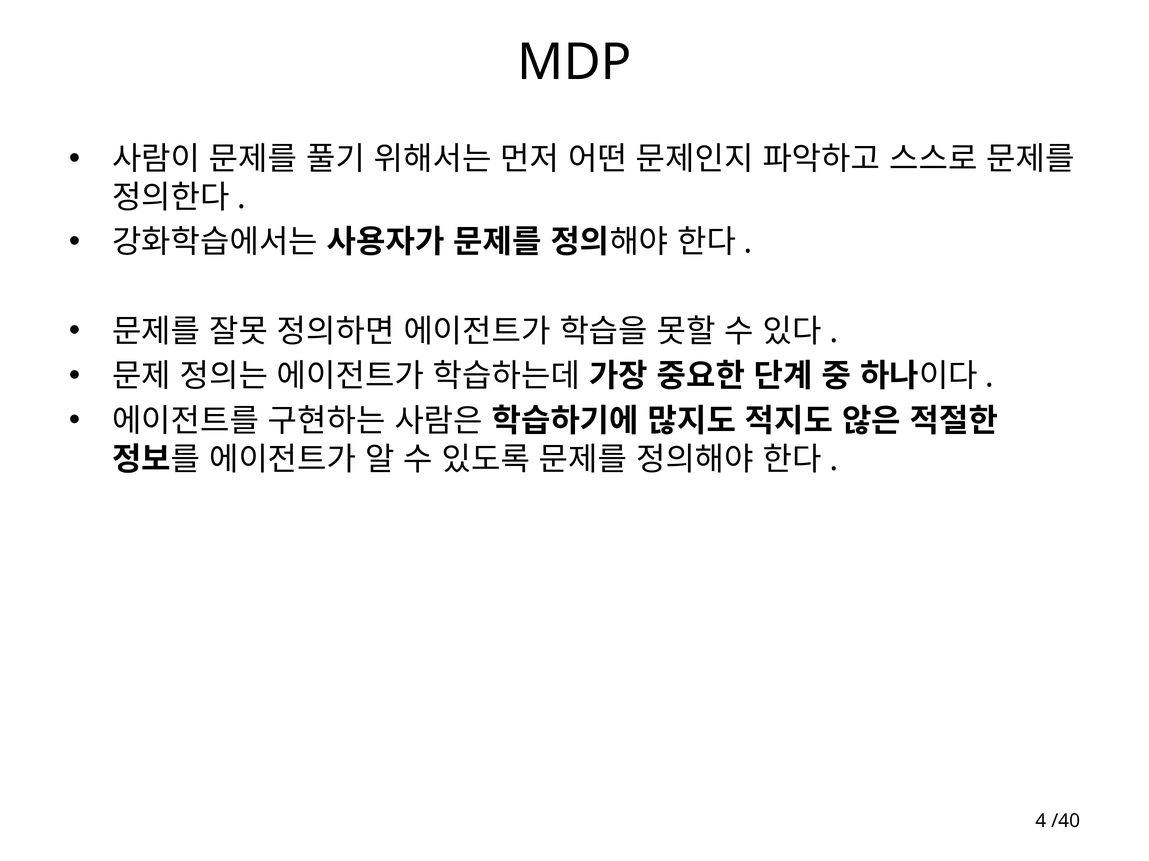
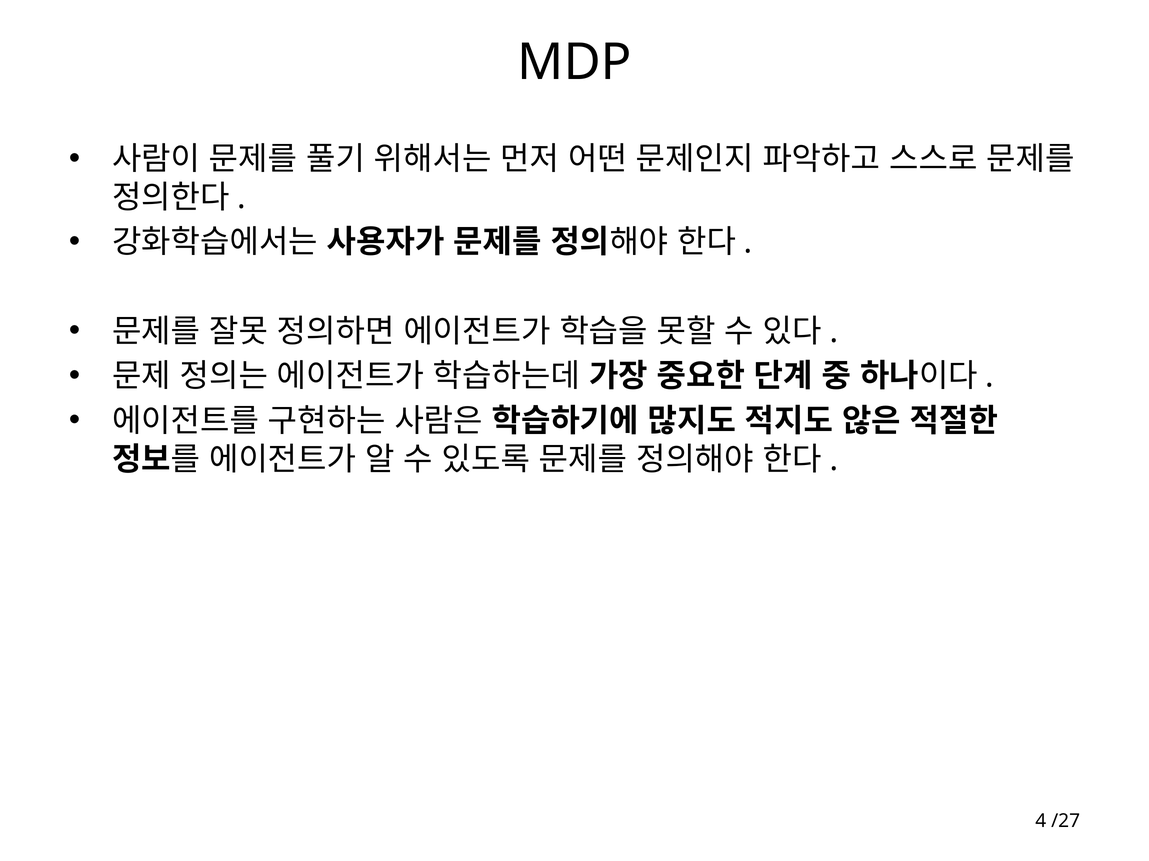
/40: /40 -> /27 (1066, 821)
